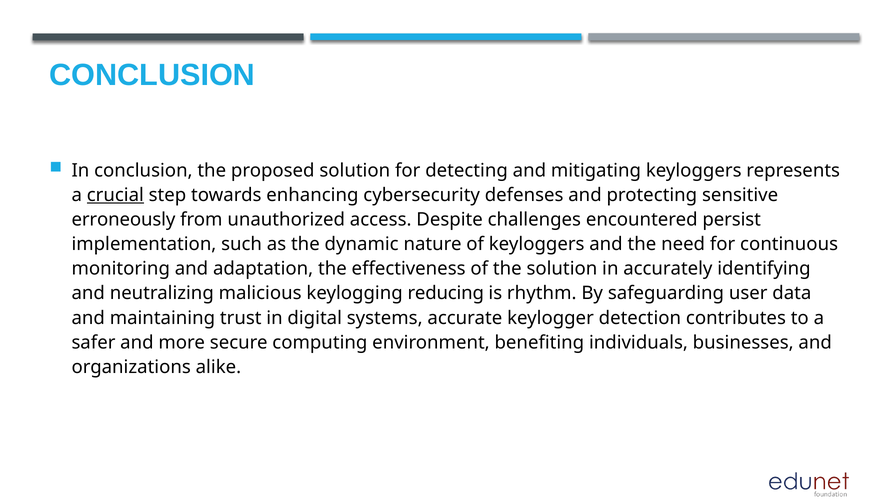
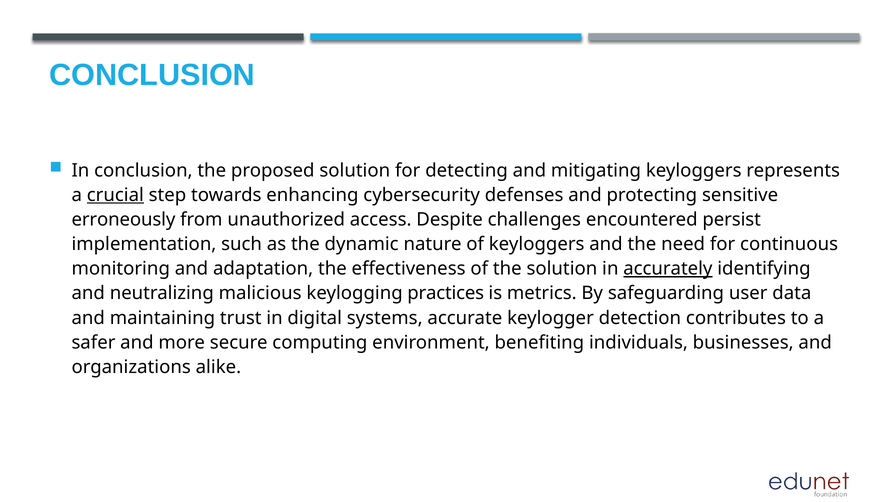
accurately underline: none -> present (668, 269)
reducing: reducing -> practices (446, 293)
rhythm: rhythm -> metrics (542, 293)
